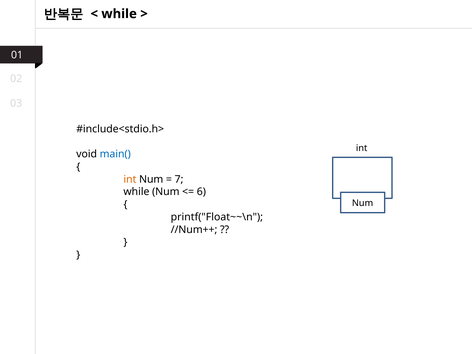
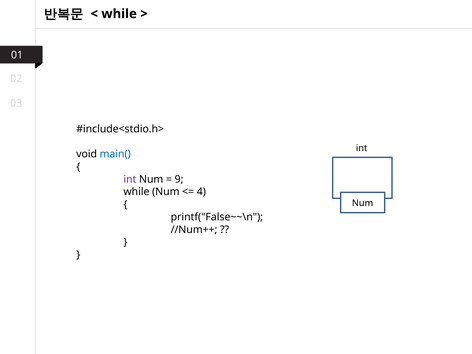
int colour: orange -> purple (130, 179)
7: 7 -> 9 (179, 179)
6: 6 -> 4 (201, 192)
printf("Float~~\n: printf("Float~~\n -> printf("False~~\n (217, 217)
